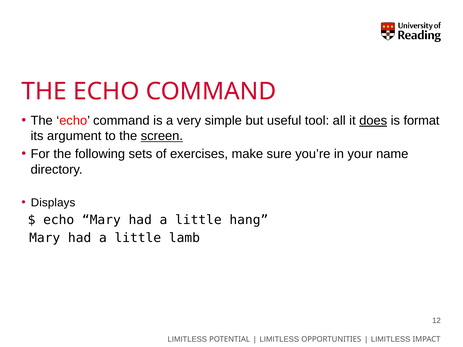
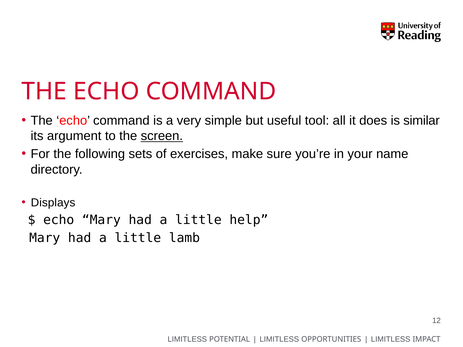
does underline: present -> none (373, 121)
format: format -> similar (422, 121)
hang: hang -> help (249, 220)
